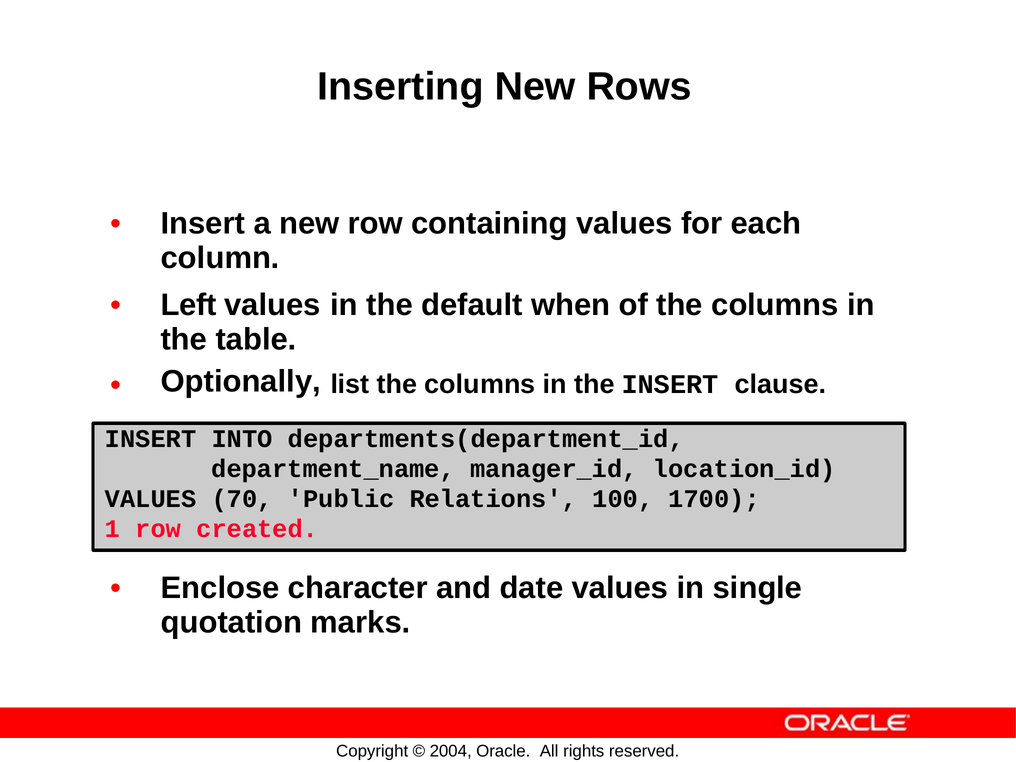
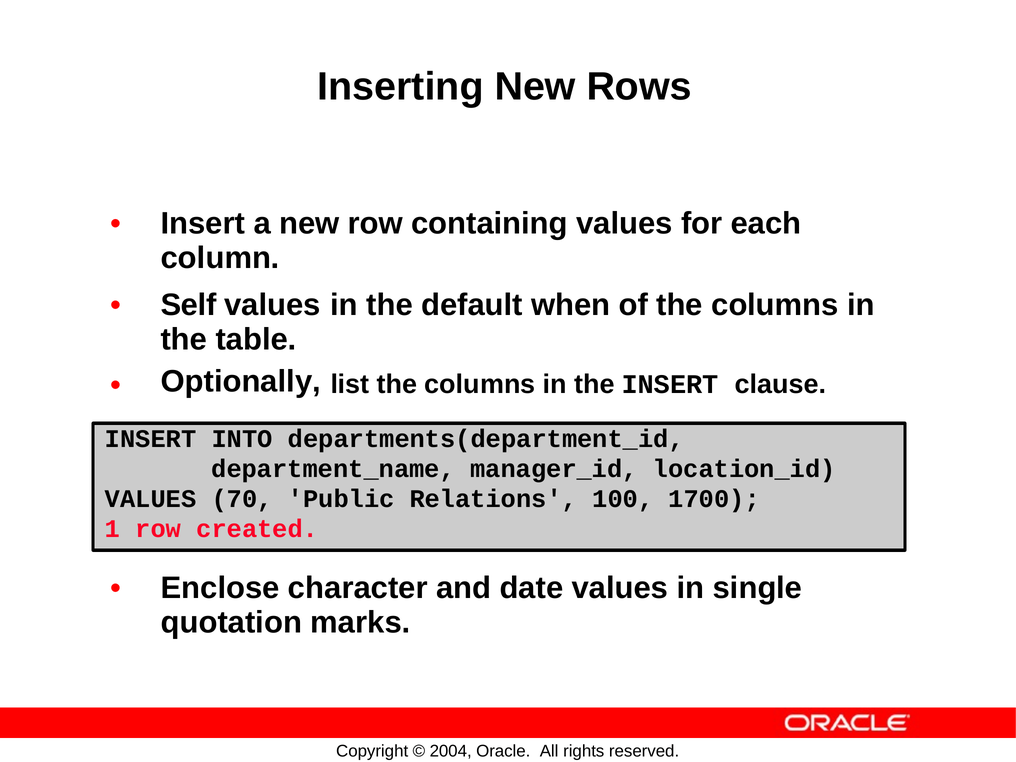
Left: Left -> Self (188, 305)
